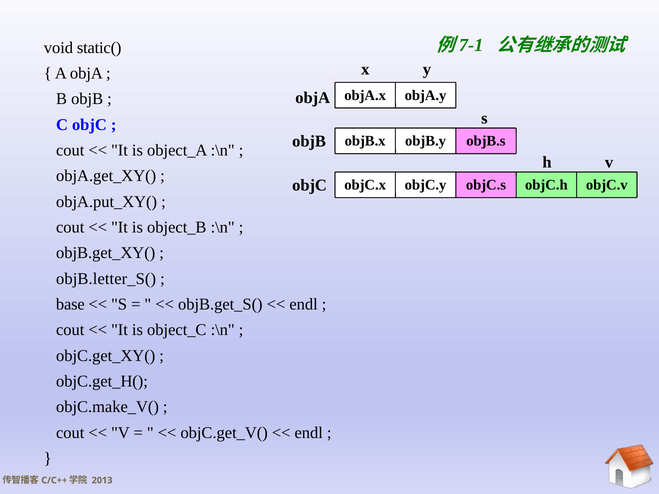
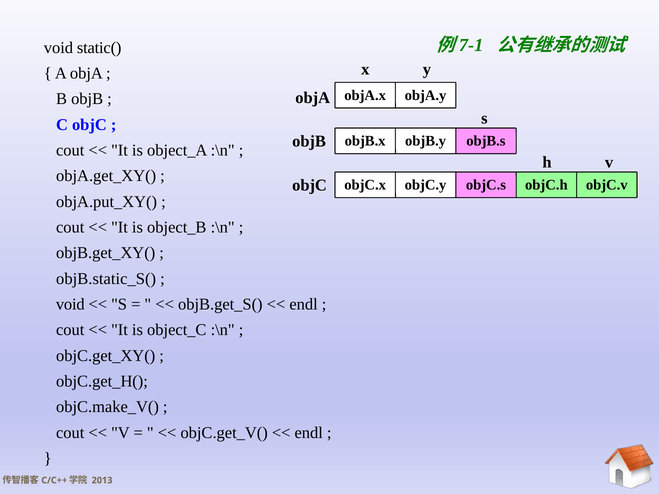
objB.letter_S(: objB.letter_S( -> objB.static_S( (106, 279)
base: base -> void (70, 304)
